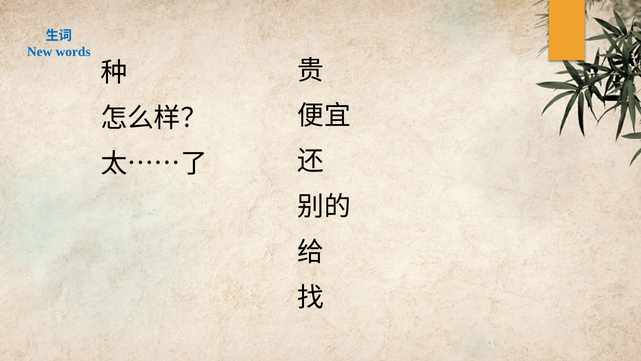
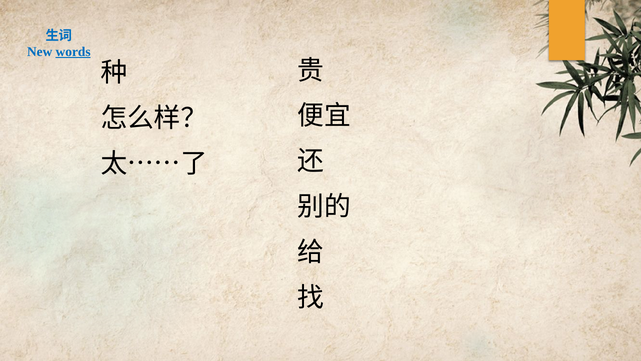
words underline: none -> present (73, 52)
